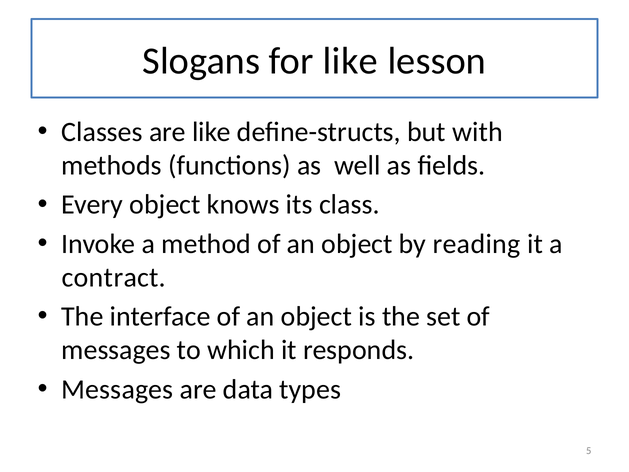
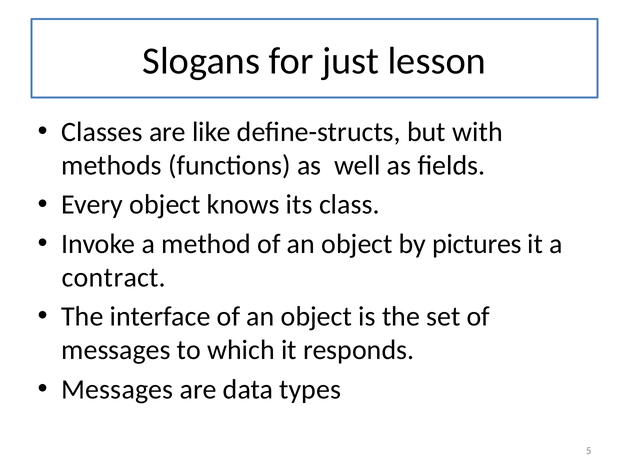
for like: like -> just (351, 61)
reading: reading -> pictures (477, 244)
